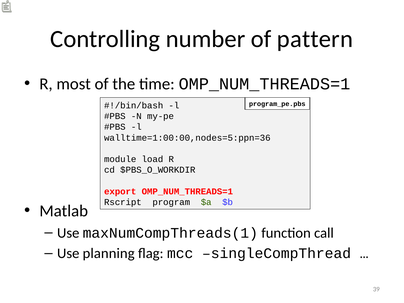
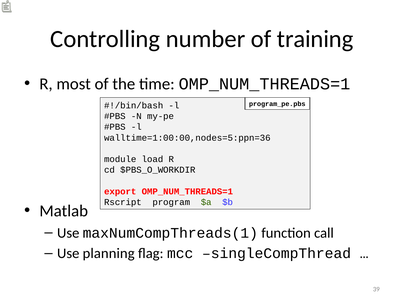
pattern: pattern -> training (315, 39)
